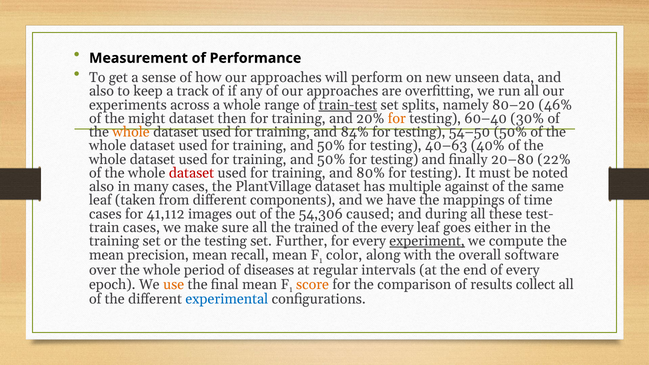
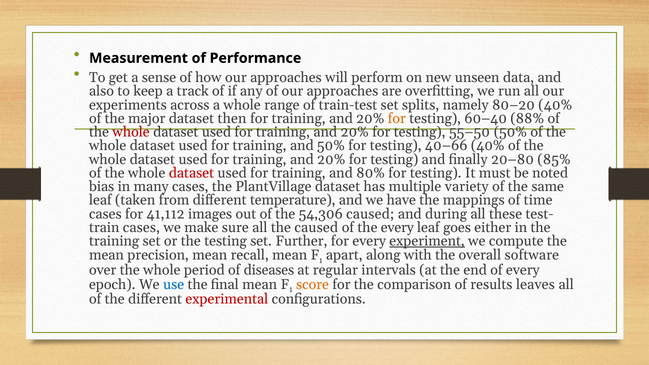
train-test underline: present -> none (348, 105)
80–20 46%: 46% -> 40% (555, 105)
might: might -> major (147, 118)
30%: 30% -> 88% (527, 118)
whole colour: orange -> red (131, 132)
84%: 84% -> 20% (355, 132)
54–50: 54–50 -> 55–50 (470, 132)
40–63: 40–63 -> 40–66 (446, 146)
50%: 50% -> 20% (331, 159)
22%: 22% -> 85% (554, 159)
also: also -> bias (102, 187)
against: against -> variety (467, 187)
components: components -> temperature (293, 200)
the trained: trained -> caused (316, 227)
color: color -> apart (344, 255)
use colour: orange -> blue (174, 284)
collect: collect -> leaves (535, 284)
experimental colour: blue -> red (227, 299)
